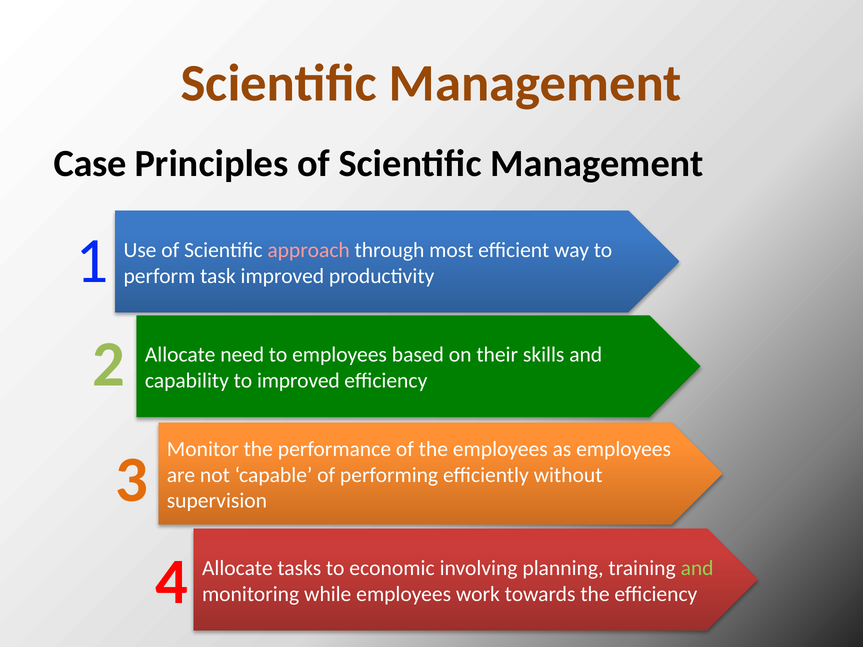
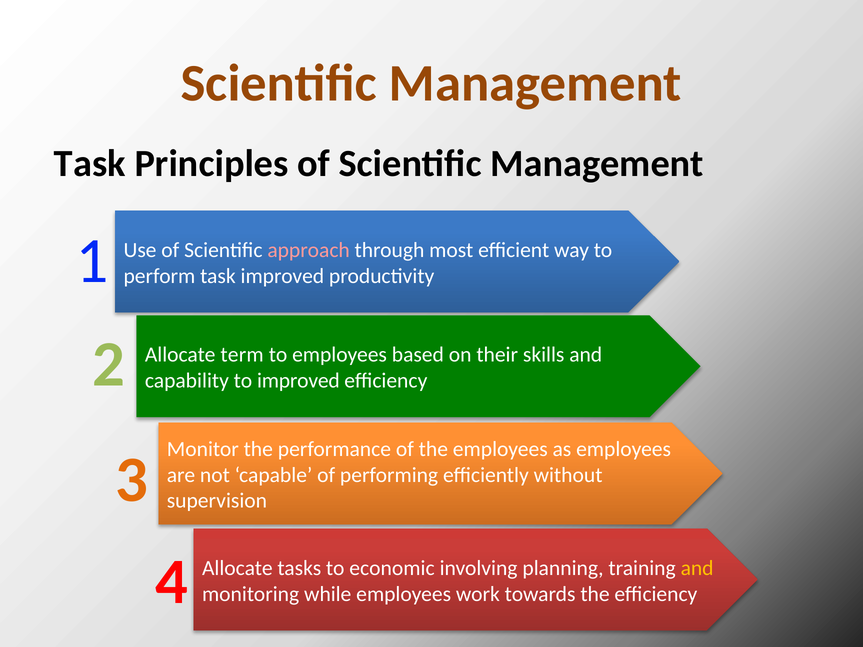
Case: Case -> Task (90, 164)
need: need -> term (242, 355)
and colour: light green -> yellow (697, 568)
